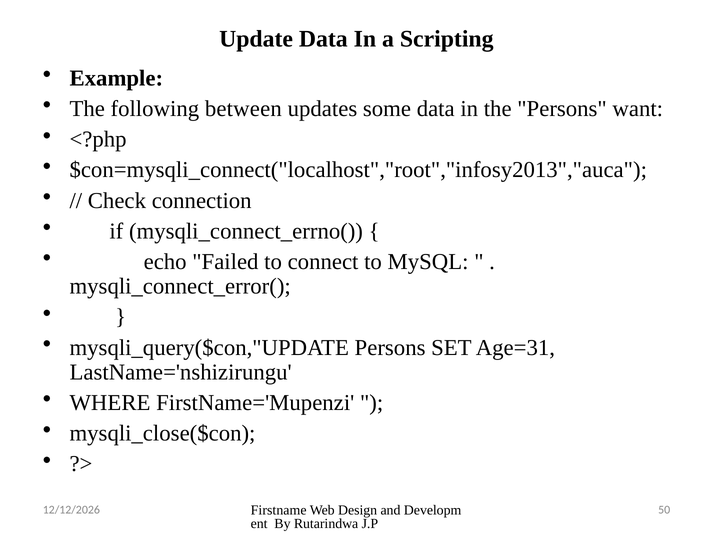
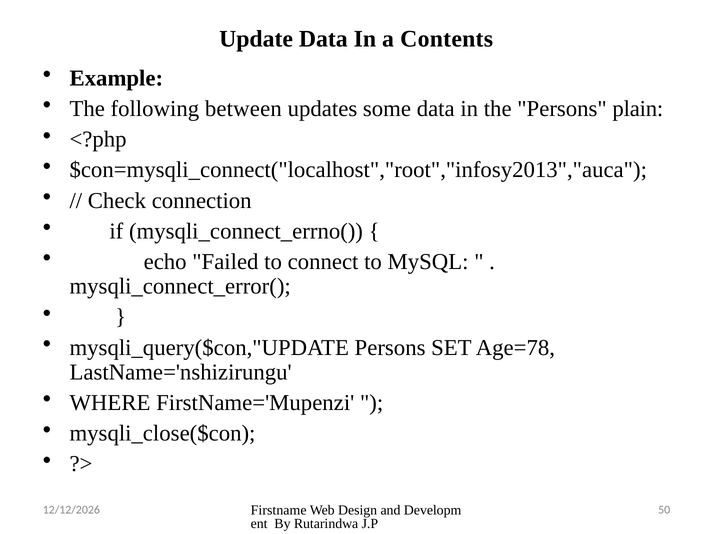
Scripting: Scripting -> Contents (447, 39)
want: want -> plain (638, 109)
Age=31: Age=31 -> Age=78 (515, 348)
